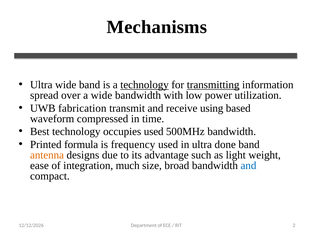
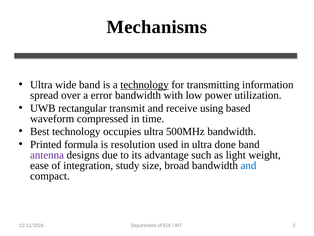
transmitting underline: present -> none (213, 85)
a wide: wide -> error (102, 95)
fabrication: fabrication -> rectangular (82, 108)
occupies used: used -> ultra (154, 131)
frequency: frequency -> resolution (133, 144)
antenna colour: orange -> purple (47, 155)
much: much -> study (128, 165)
